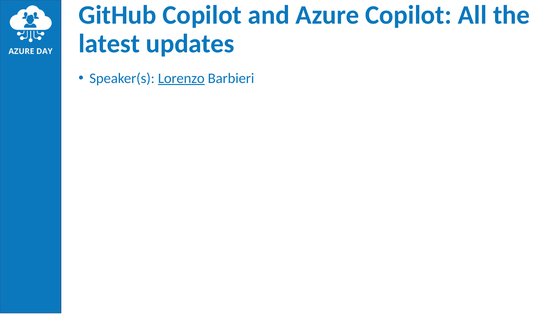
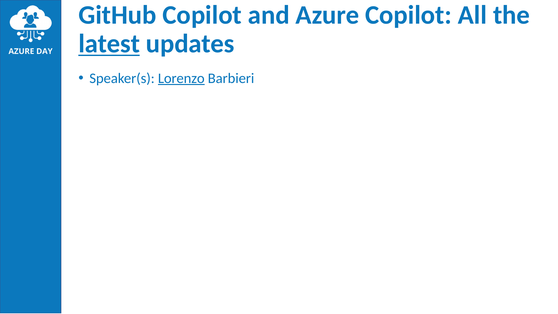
latest underline: none -> present (109, 44)
